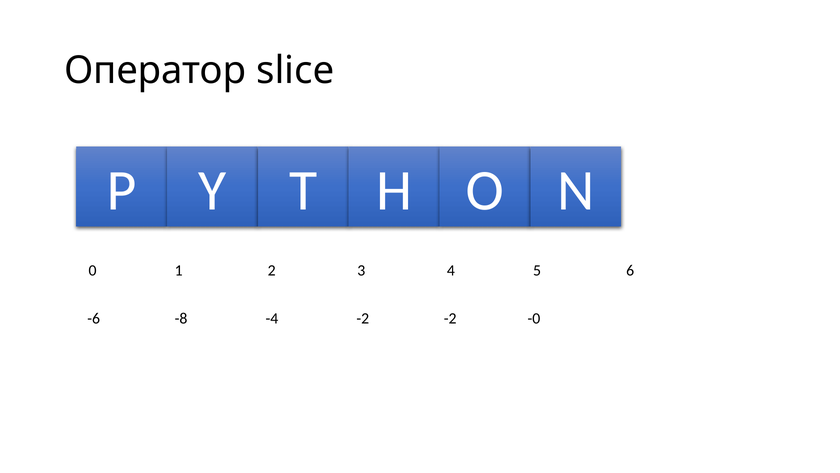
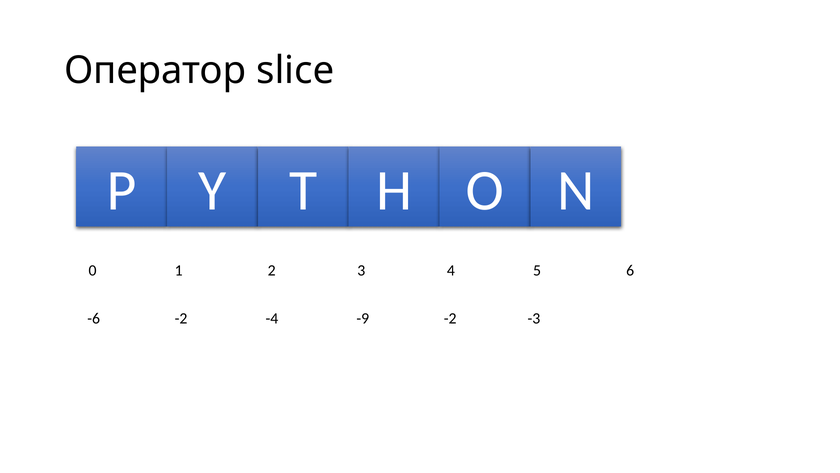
-6 -8: -8 -> -2 (181, 318)
-4 -2: -2 -> -9 (363, 318)
-0: -0 -> -3 (534, 318)
